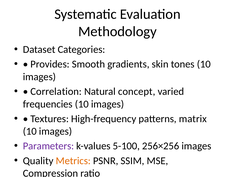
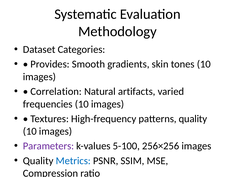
concept: concept -> artifacts (137, 91)
patterns matrix: matrix -> quality (193, 118)
Metrics colour: orange -> blue (73, 160)
